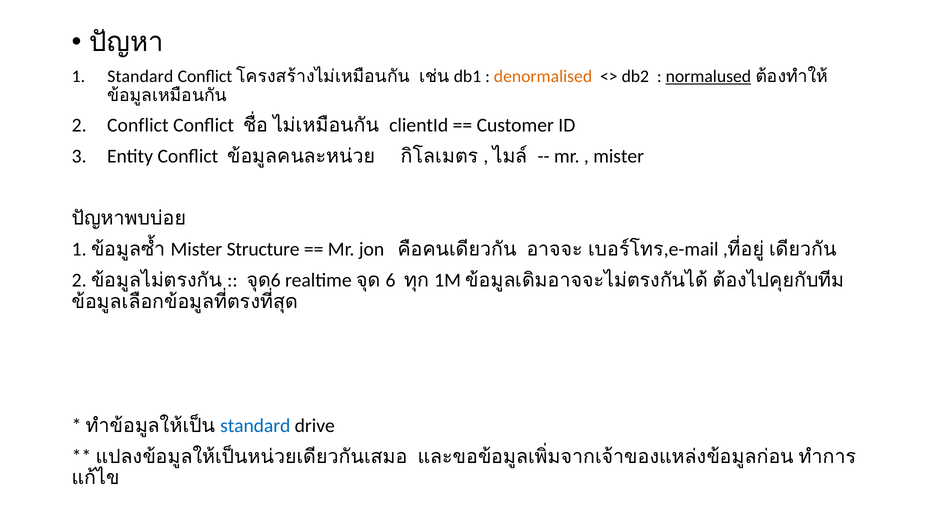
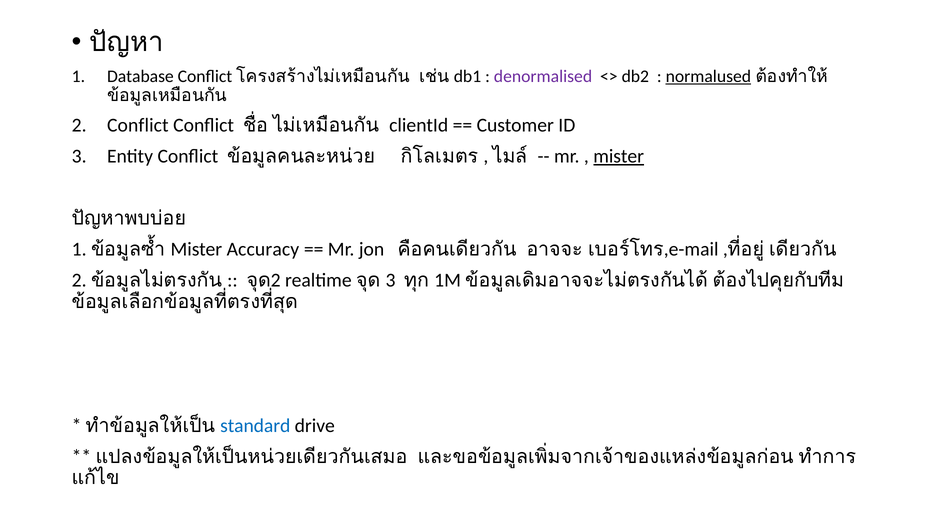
1 Standard: Standard -> Database (140, 76)
denormalised colour: orange -> purple (543, 76)
mister underline: none -> present (619, 156)
Structure: Structure -> Accuracy (263, 249)
6: 6 -> 2 (276, 280)
6: 6 -> 3 (391, 280)
